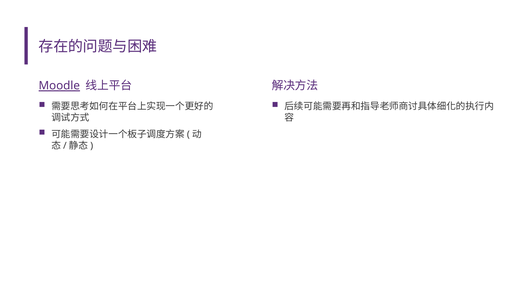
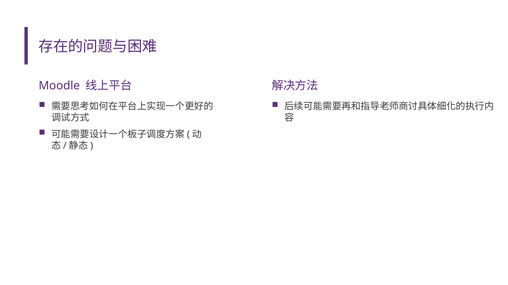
Moodle underline: present -> none (59, 86)
